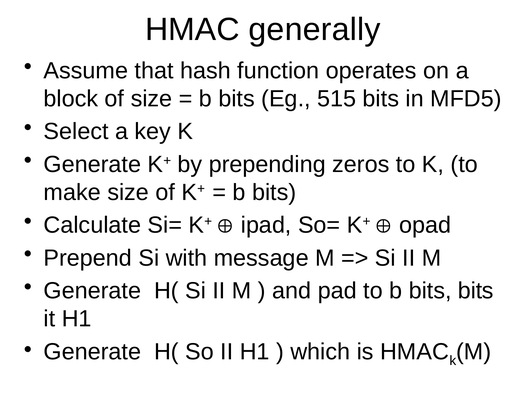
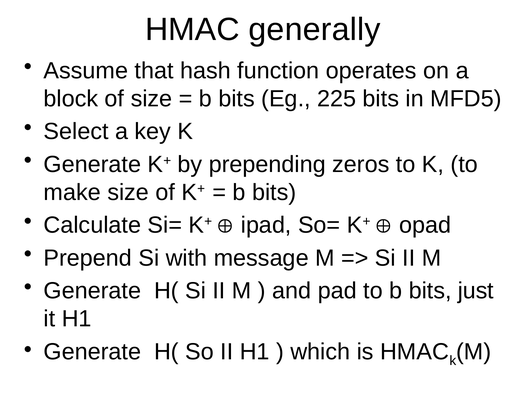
515: 515 -> 225 (337, 99)
bits bits: bits -> just (476, 290)
